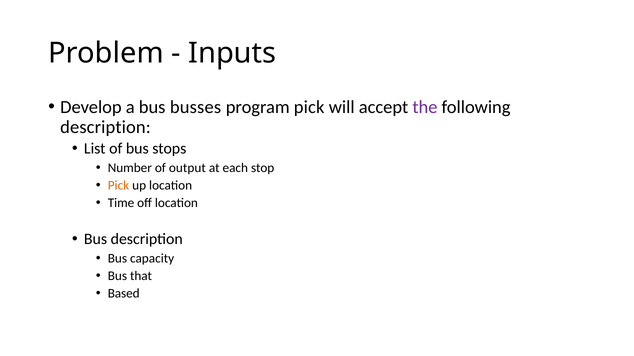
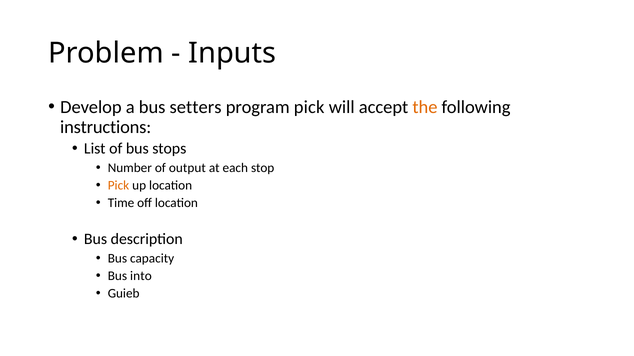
busses: busses -> setters (196, 107)
the colour: purple -> orange (425, 107)
description: description -> instructions (106, 127)
that: that -> into (141, 276)
Based: Based -> Guieb (124, 294)
